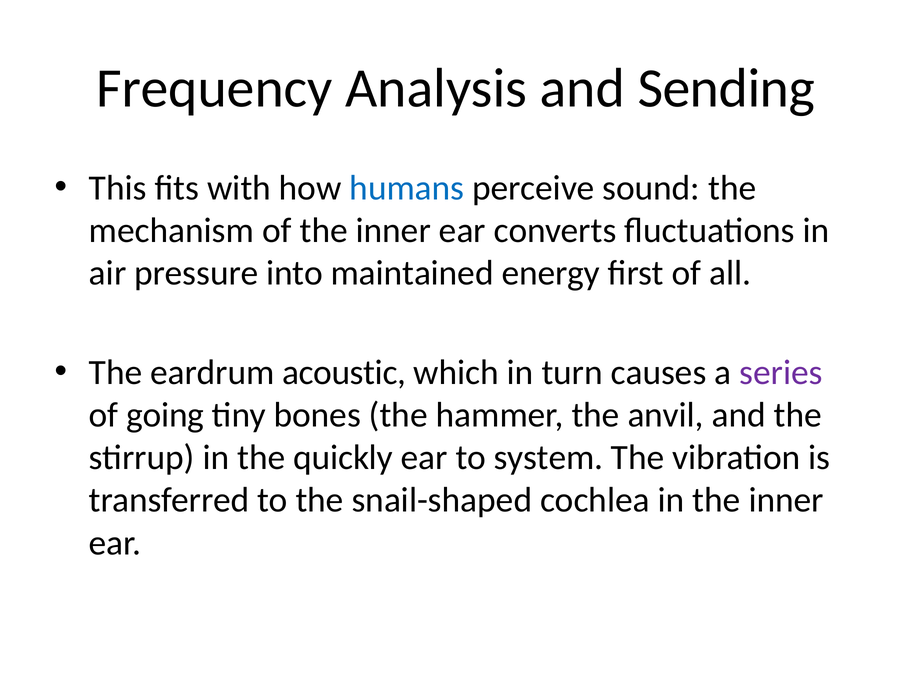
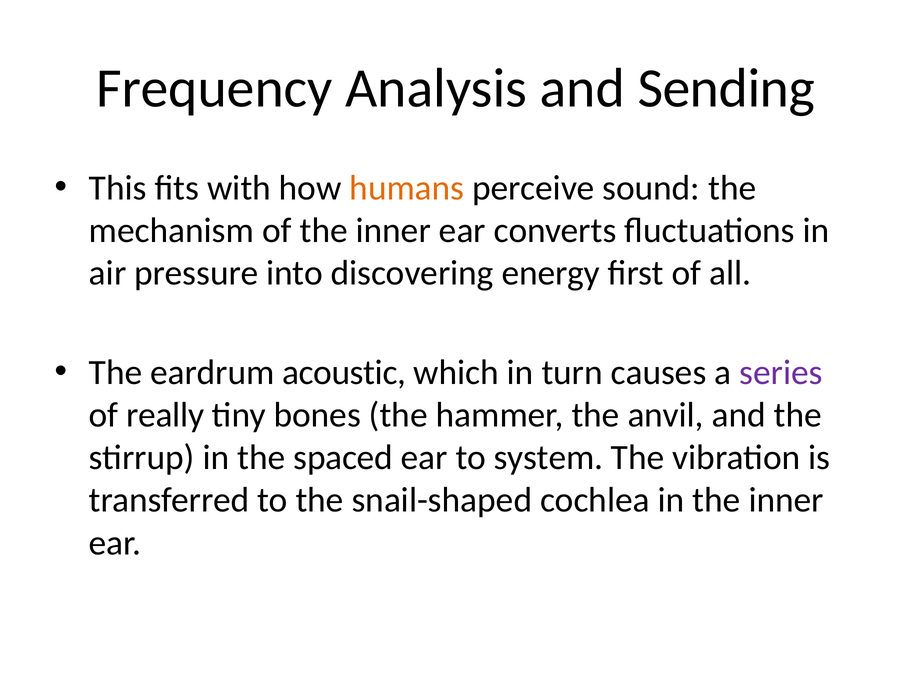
humans colour: blue -> orange (407, 188)
maintained: maintained -> discovering (412, 273)
going: going -> really (165, 415)
quickly: quickly -> spaced (343, 458)
